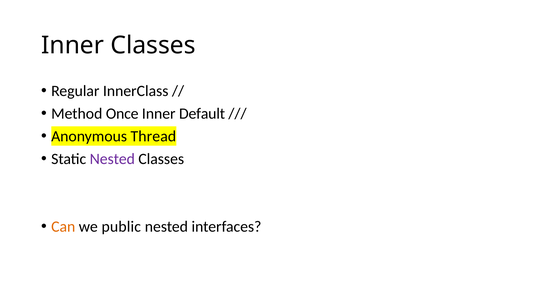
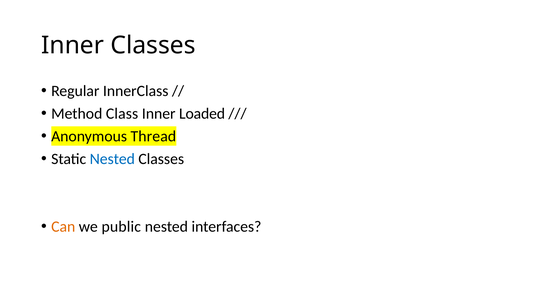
Once: Once -> Class (122, 114)
Default: Default -> Loaded (202, 114)
Nested colour: purple -> blue (112, 159)
